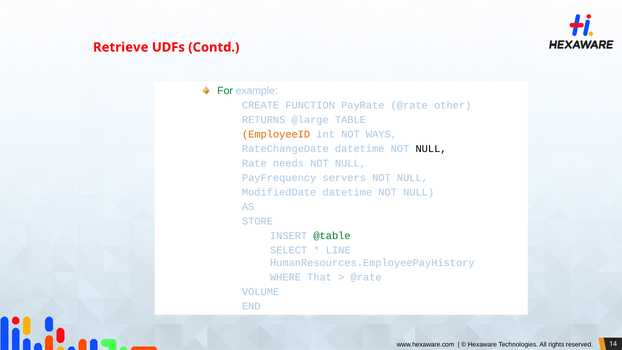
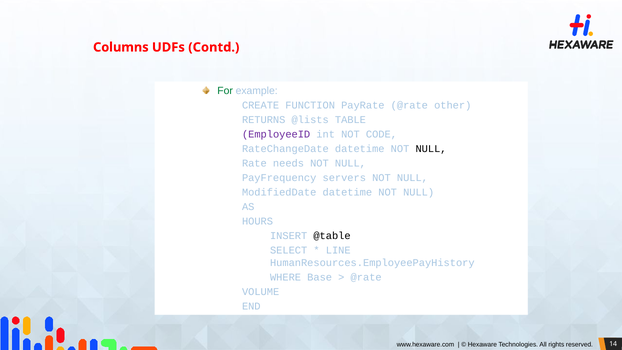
Retrieve: Retrieve -> Columns (121, 47)
@large: @large -> @lists (310, 120)
EmployeeID colour: orange -> purple (276, 134)
WAYS: WAYS -> CODE (381, 134)
STORE: STORE -> HOURS (258, 221)
@table colour: green -> black (332, 236)
That: That -> Base (320, 277)
